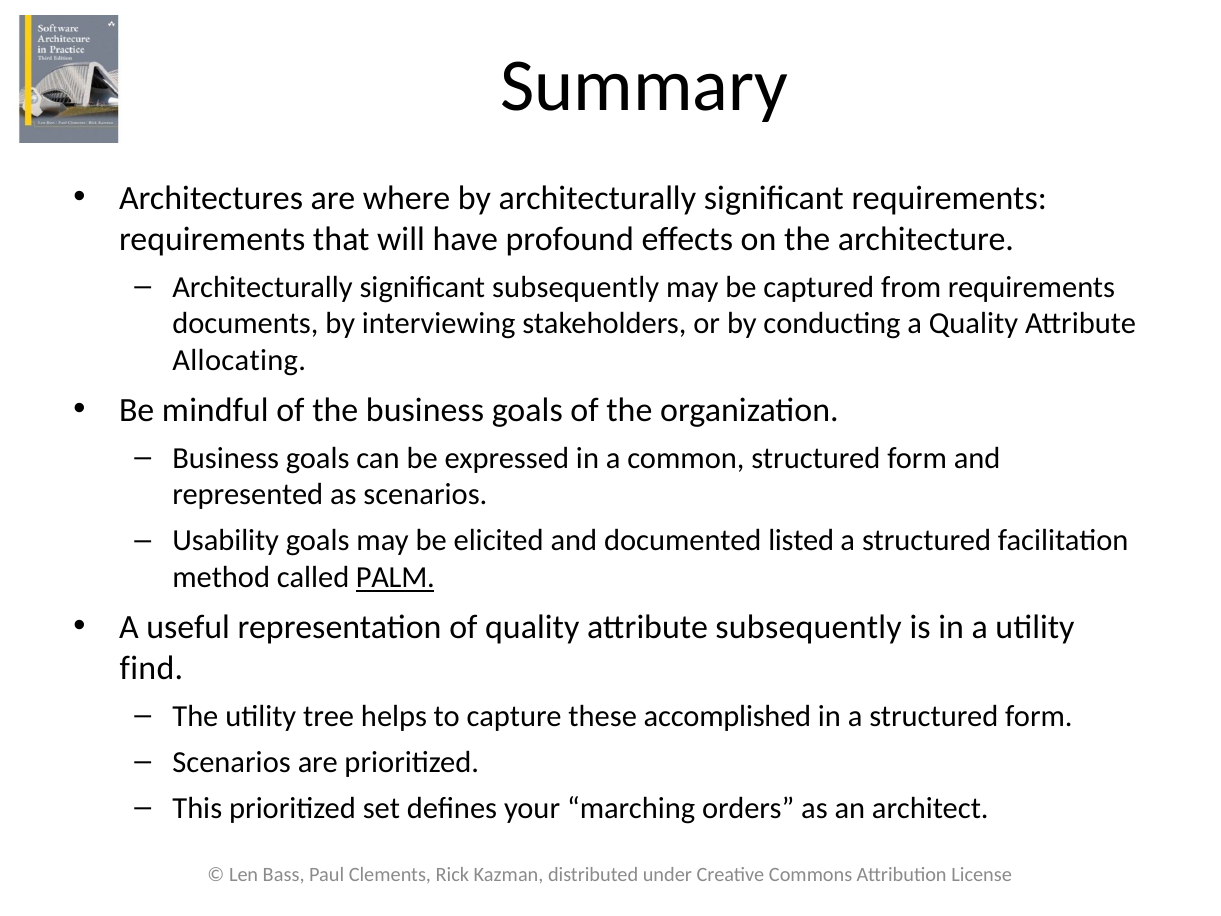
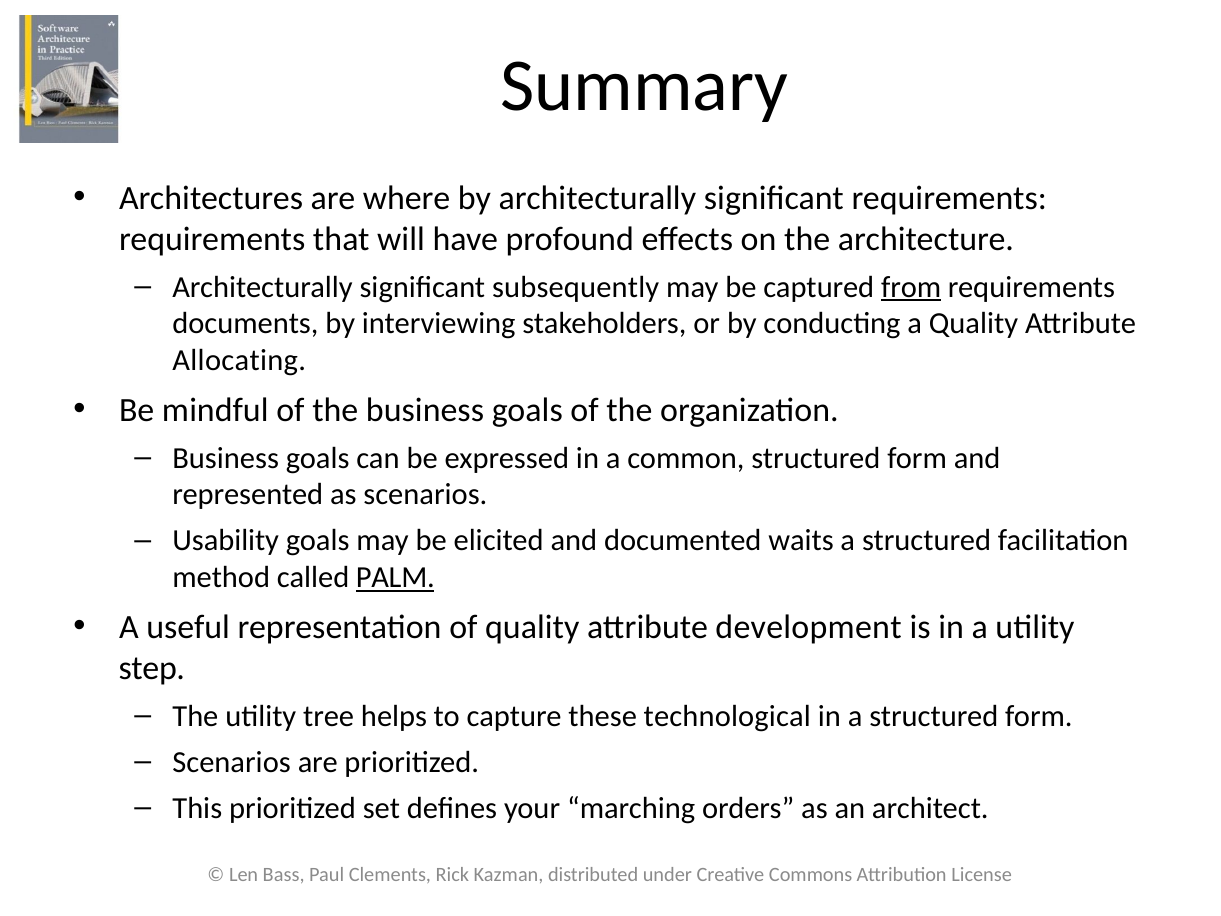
from underline: none -> present (911, 287)
listed: listed -> waits (801, 541)
attribute subsequently: subsequently -> development (809, 627)
find: find -> step (152, 668)
accomplished: accomplished -> technological (727, 716)
